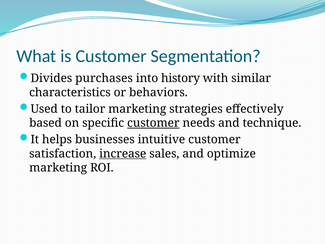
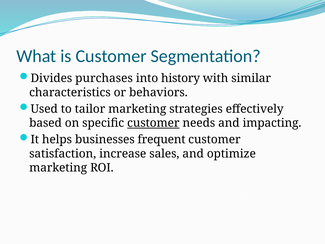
technique: technique -> impacting (272, 123)
intuitive: intuitive -> frequent (162, 139)
increase underline: present -> none (123, 154)
